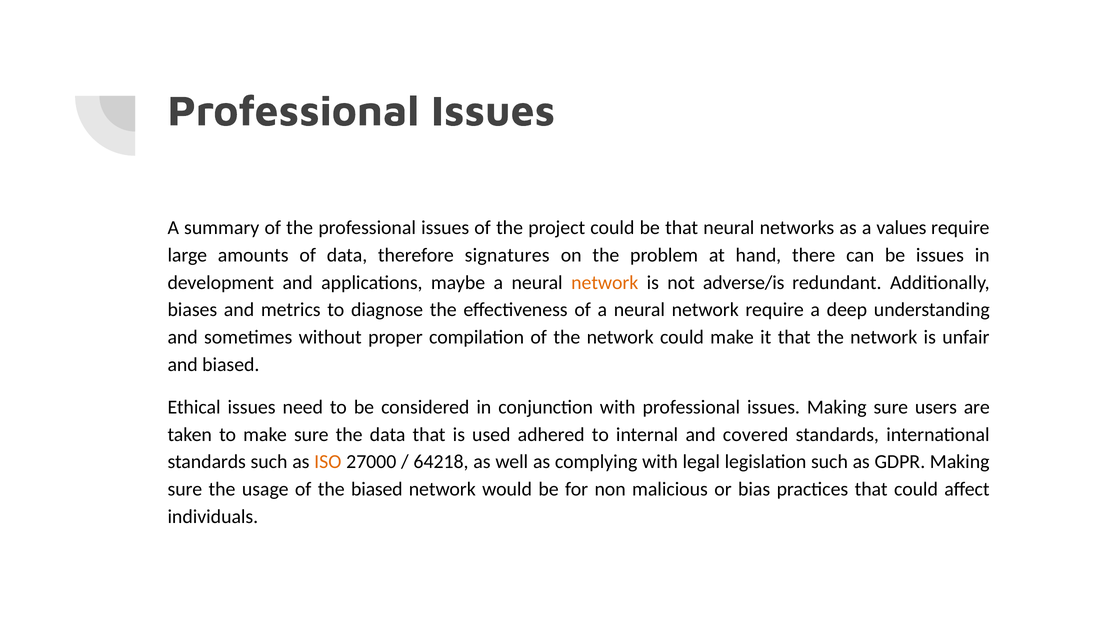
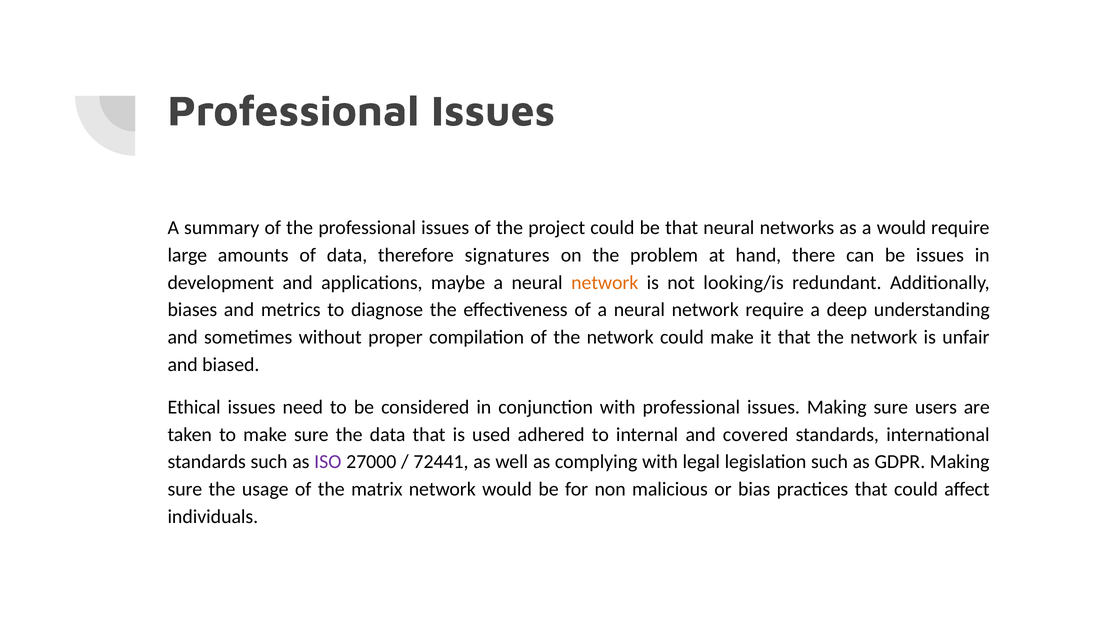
a values: values -> would (901, 228)
adverse/is: adverse/is -> looking/is (743, 283)
ISO colour: orange -> purple (328, 462)
64218: 64218 -> 72441 (441, 462)
the biased: biased -> matrix (377, 490)
